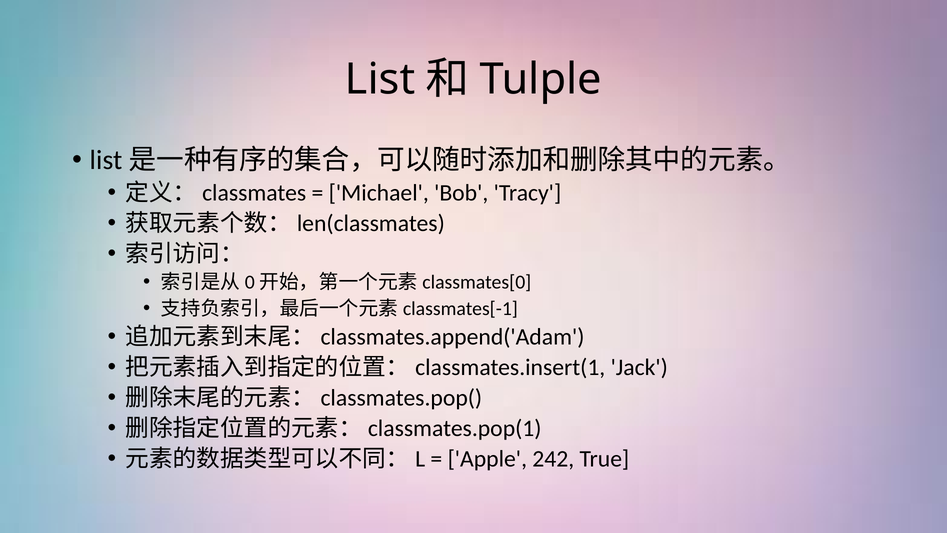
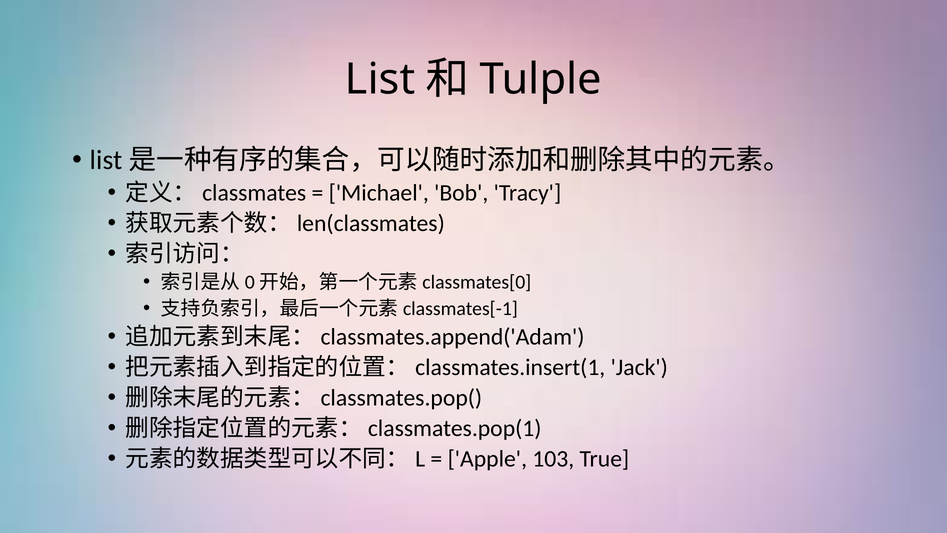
242: 242 -> 103 (553, 459)
